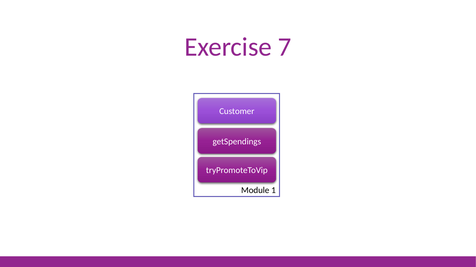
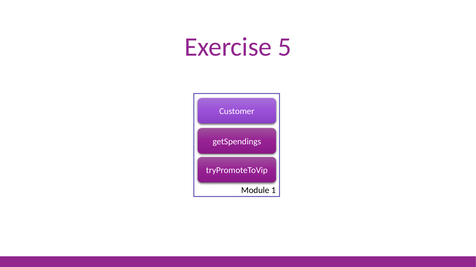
7: 7 -> 5 (285, 47)
